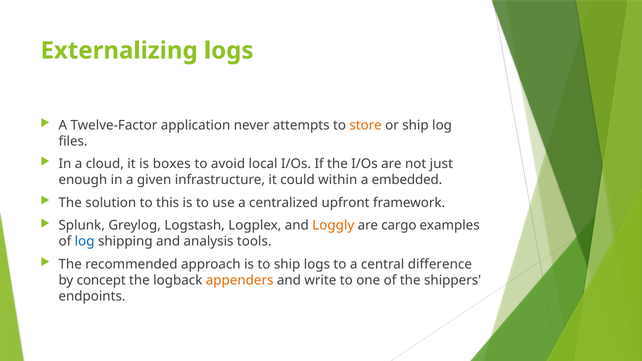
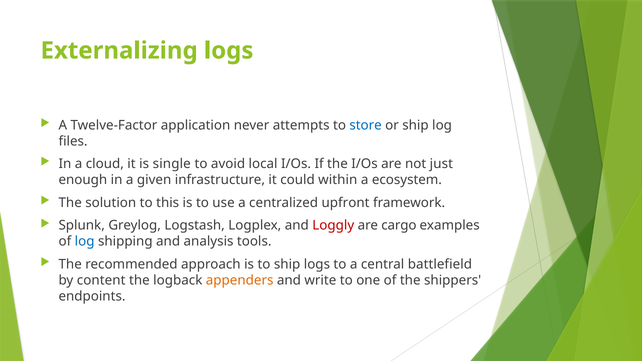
store colour: orange -> blue (366, 125)
boxes: boxes -> single (172, 164)
embedded: embedded -> ecosystem (407, 180)
Loggly colour: orange -> red (333, 226)
difference: difference -> battlefield (440, 264)
concept: concept -> content (101, 280)
